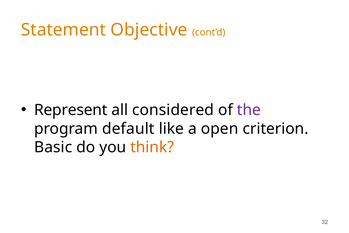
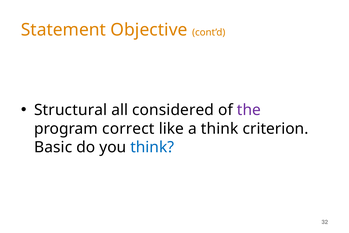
Represent: Represent -> Structural (71, 110)
default: default -> correct (128, 128)
a open: open -> think (220, 128)
think colour: orange -> blue (152, 147)
